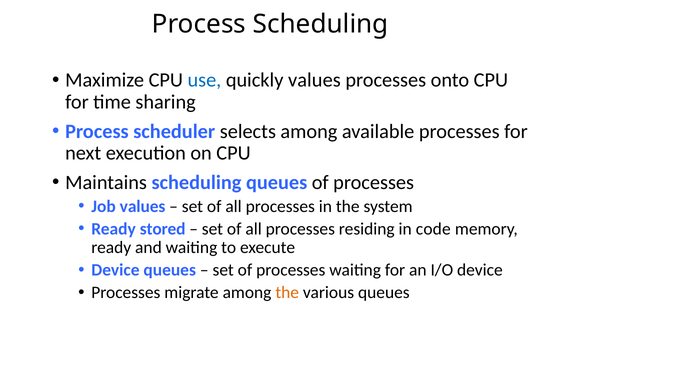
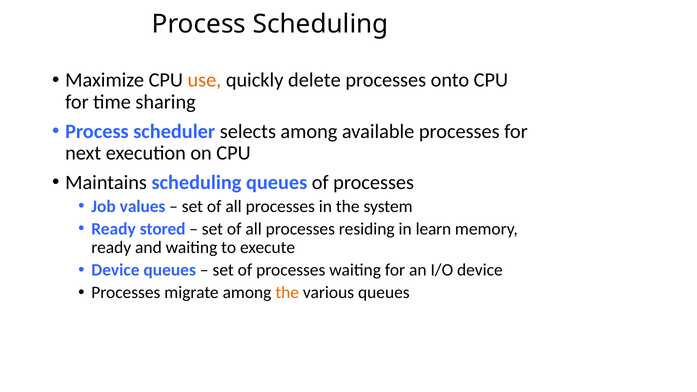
use colour: blue -> orange (204, 80)
quickly values: values -> delete (314, 80)
code: code -> learn (433, 229)
